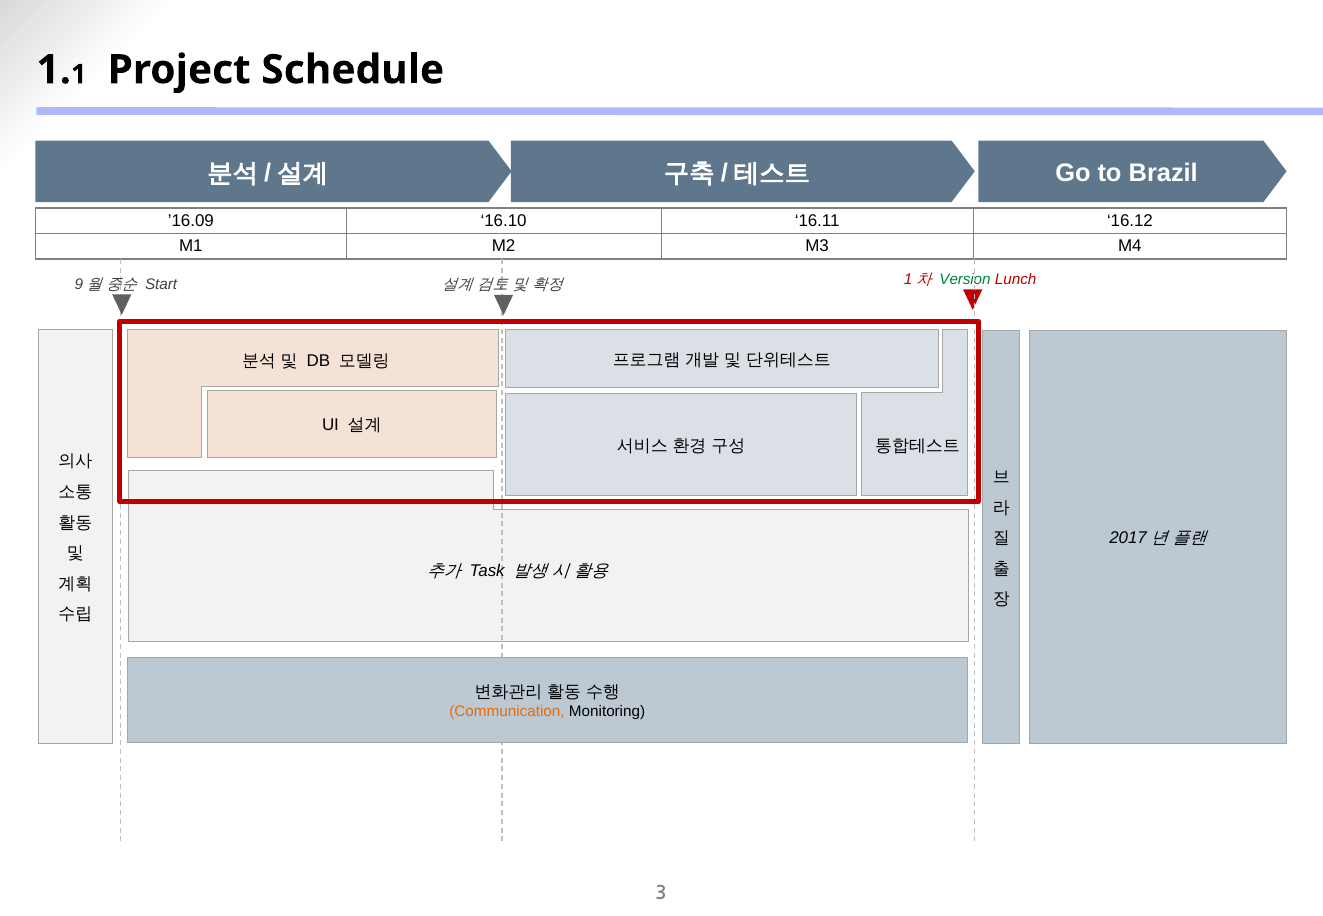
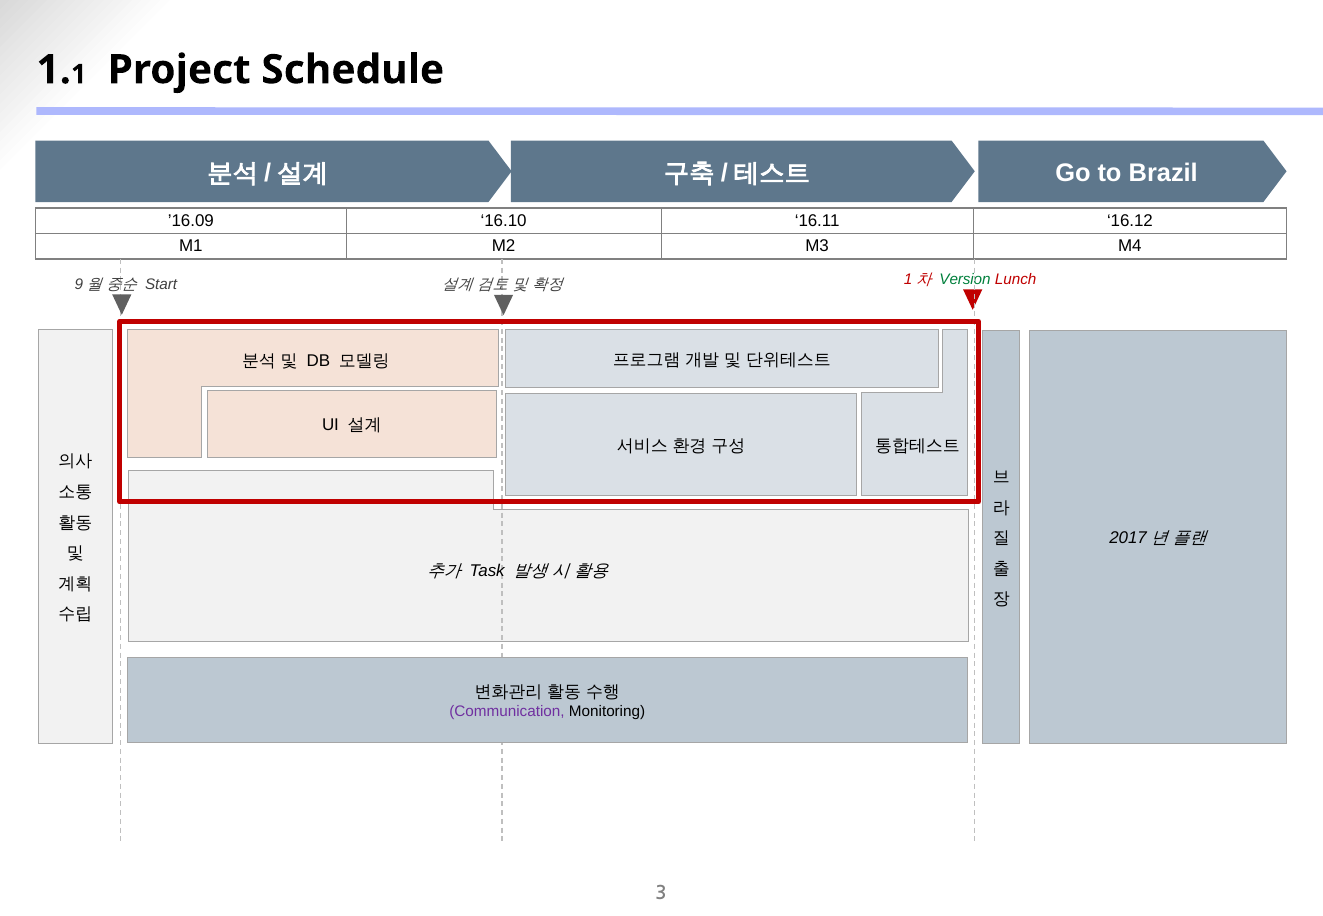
Communication colour: orange -> purple (507, 711)
